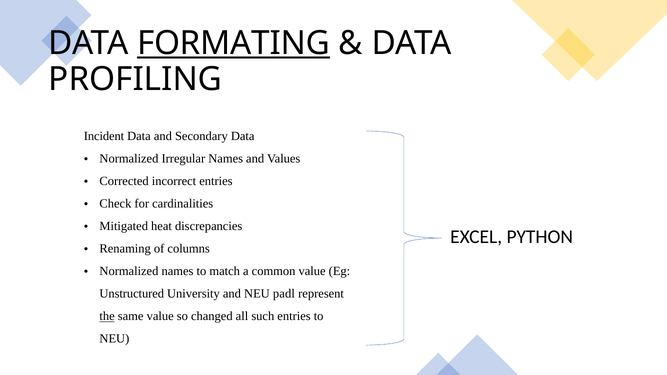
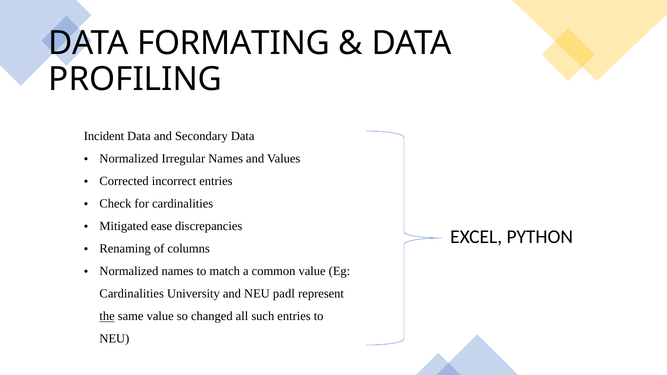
FORMATING underline: present -> none (234, 43)
heat: heat -> ease (162, 226)
Unstructured: Unstructured -> Cardinalities (132, 294)
